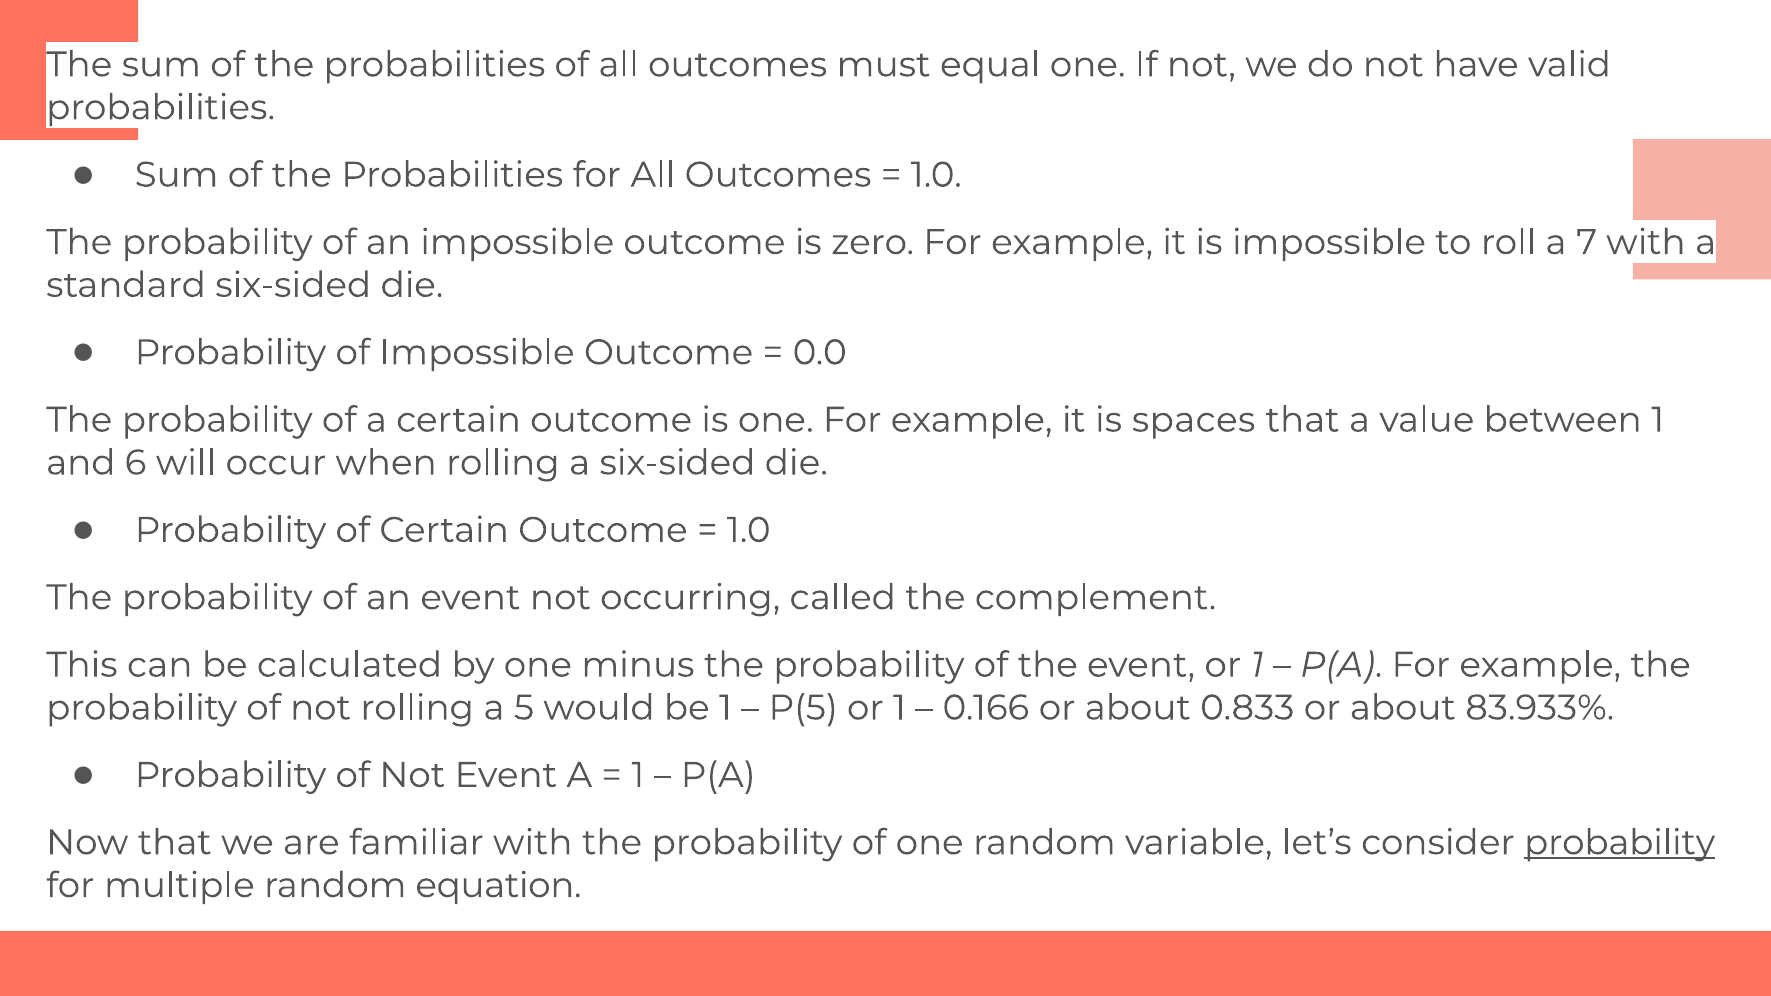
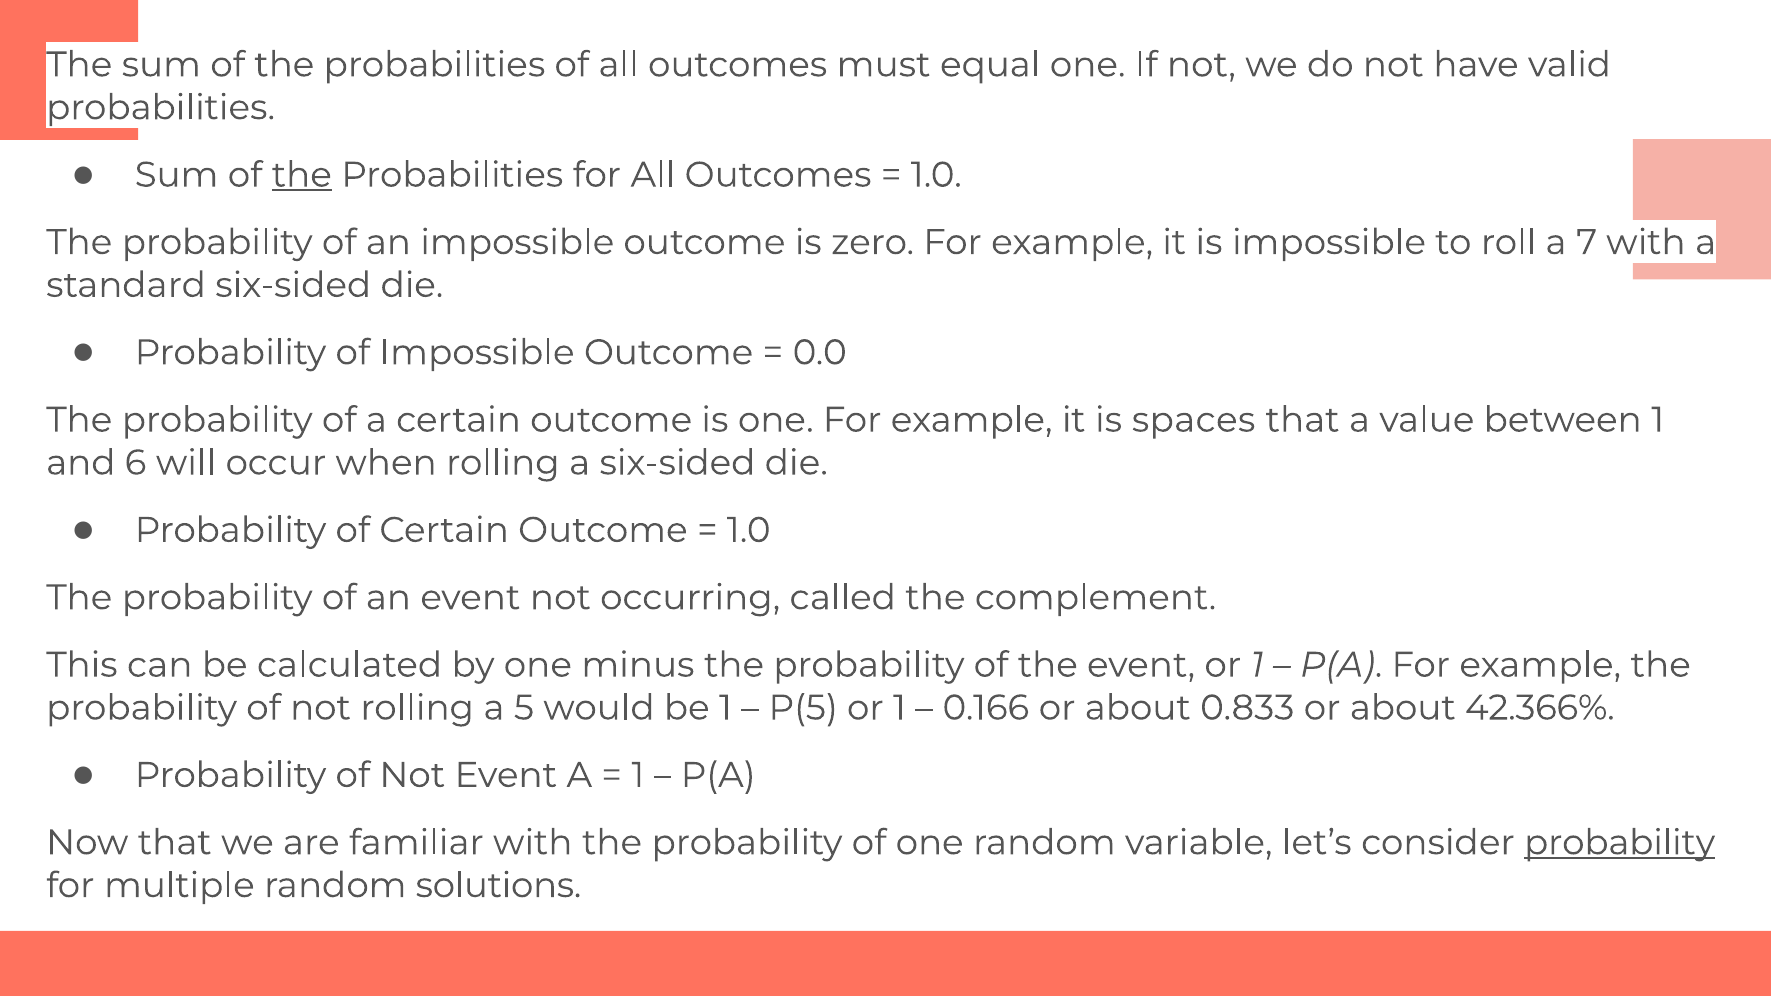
the underline: none -> present (302, 175)
83.933%: 83.933% -> 42.366% (1540, 708)
equation: equation -> solutions (498, 886)
